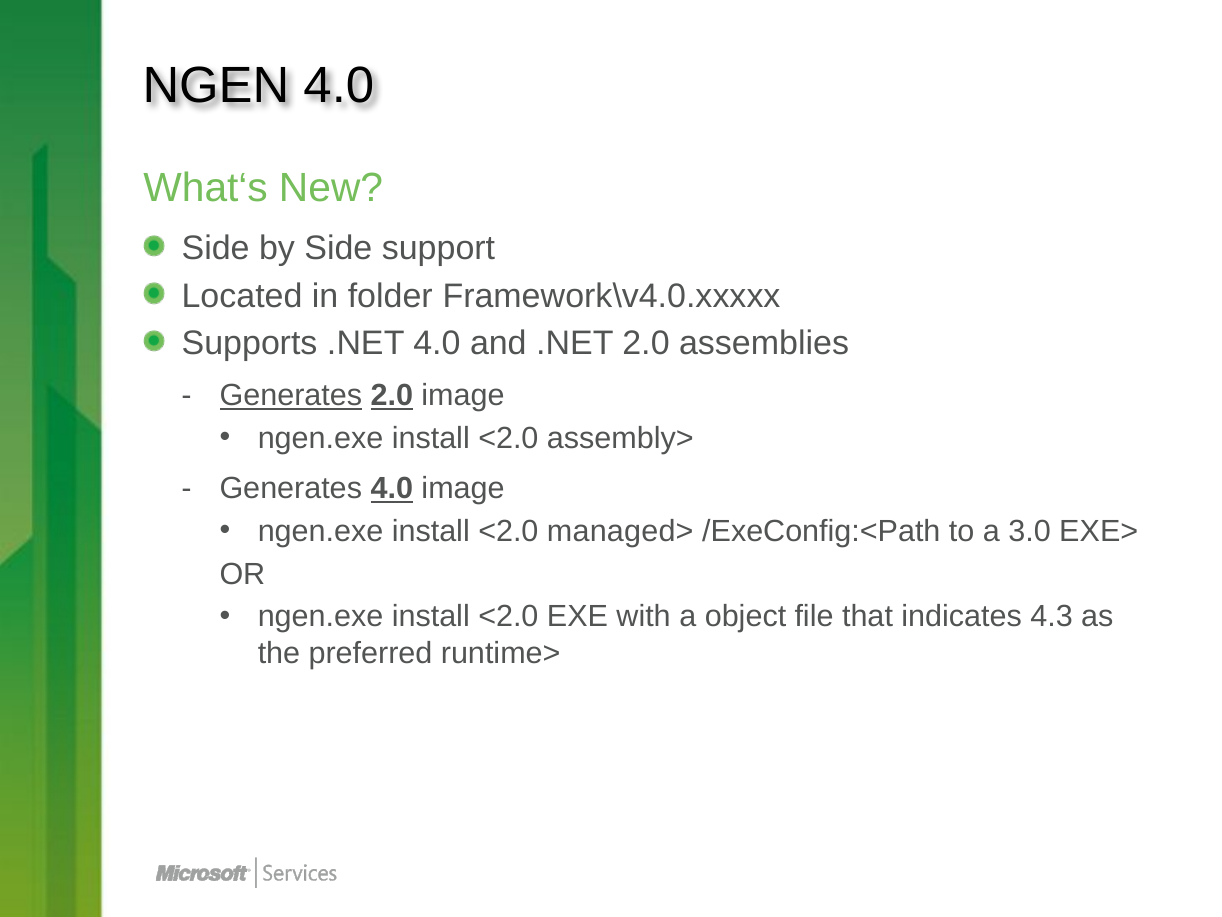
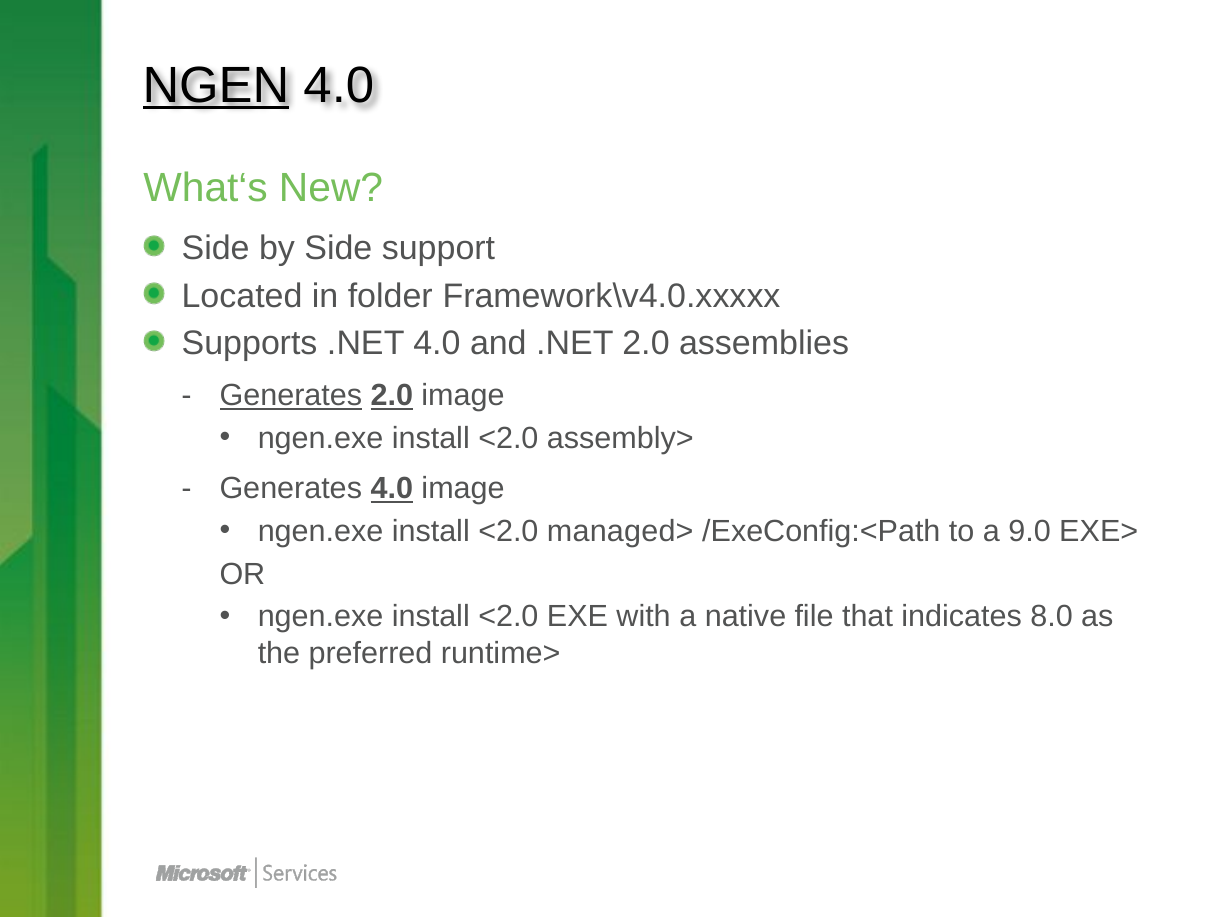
NGEN underline: none -> present (216, 86)
3.0: 3.0 -> 9.0 (1030, 531)
object: object -> native (746, 616)
4.3: 4.3 -> 8.0 (1052, 616)
